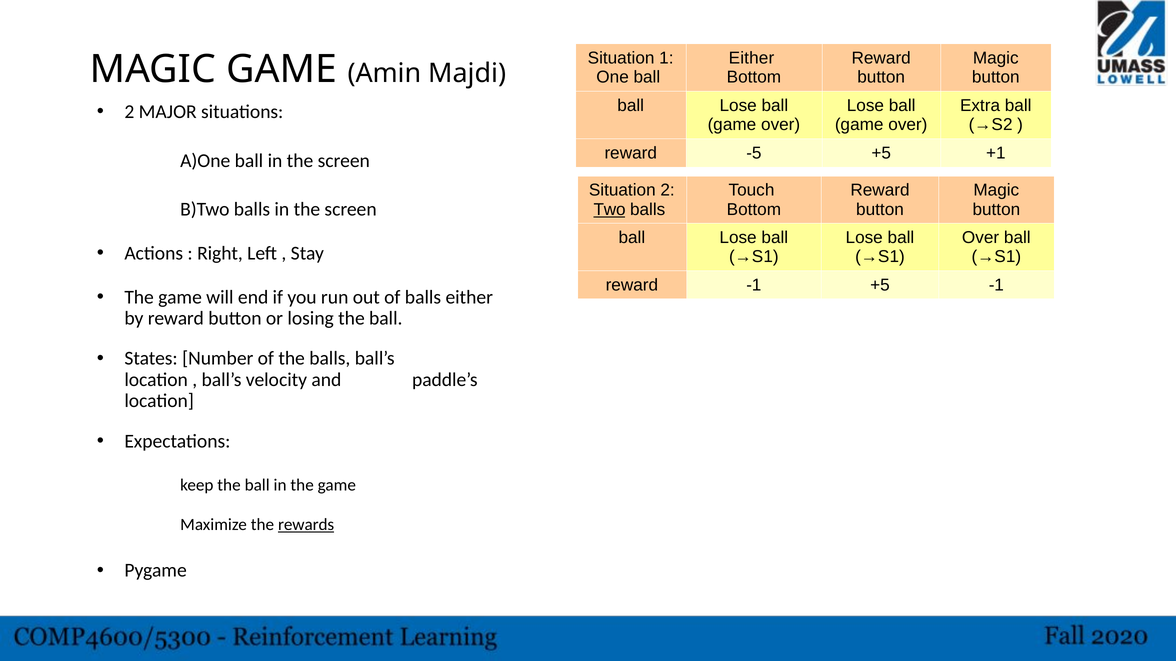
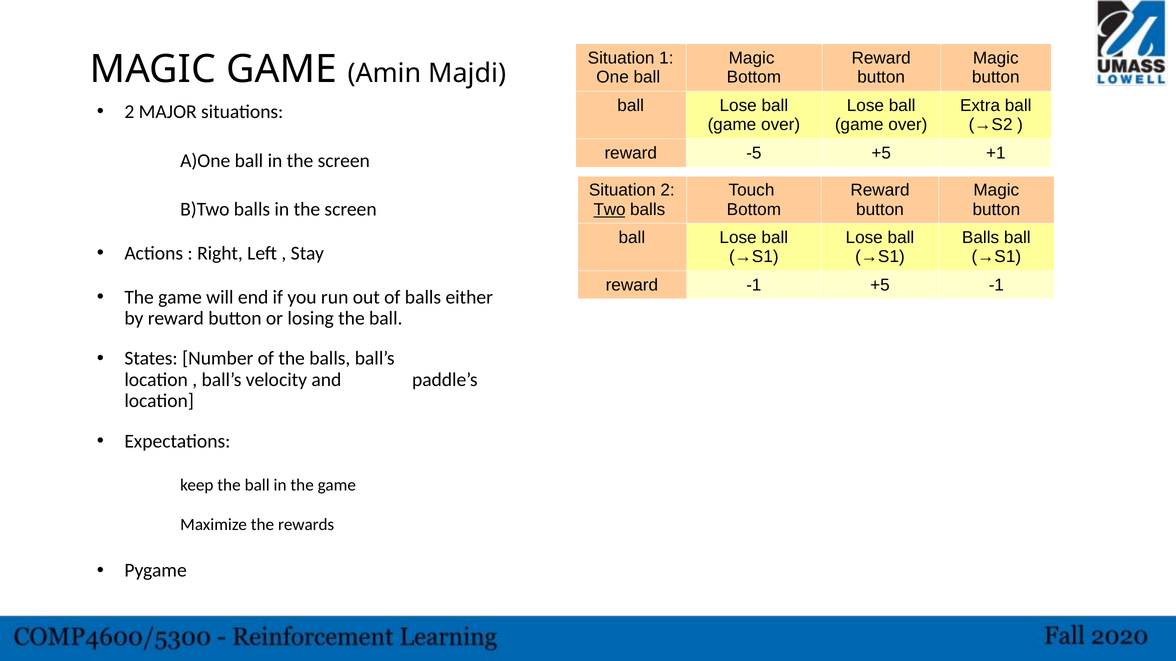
Either: Either -> Magic (752, 58)
Over: Over -> Balls (981, 238)
rewards underline: present -> none (306, 525)
